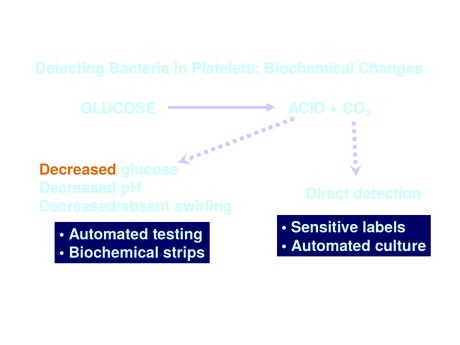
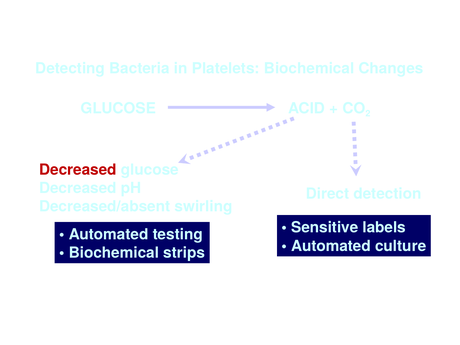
Decreased colour: orange -> red (78, 170)
